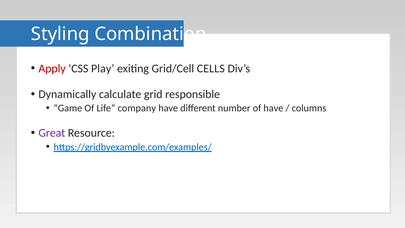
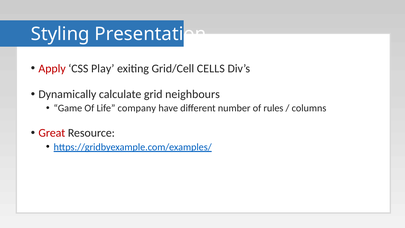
Combination: Combination -> Presentation (150, 34)
responsible: responsible -> neighbours (193, 94)
of have: have -> rules (273, 108)
Great colour: purple -> red (52, 133)
